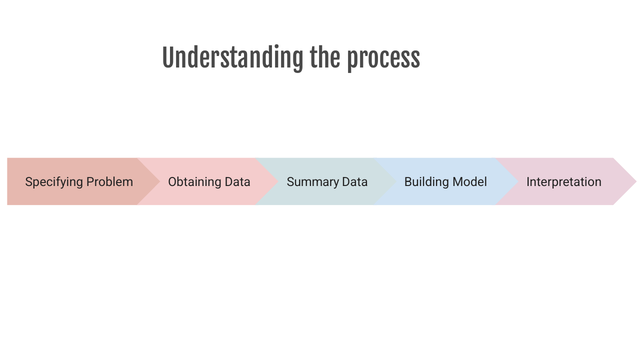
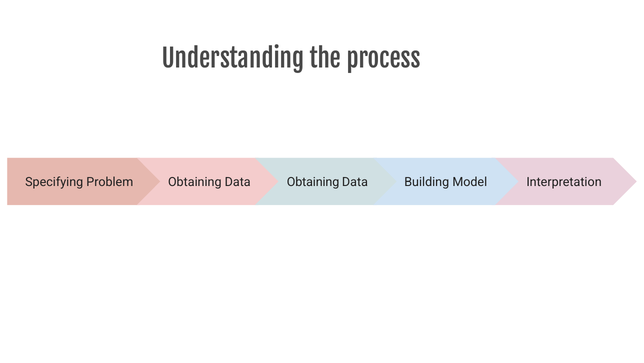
Data Summary: Summary -> Obtaining (313, 182)
